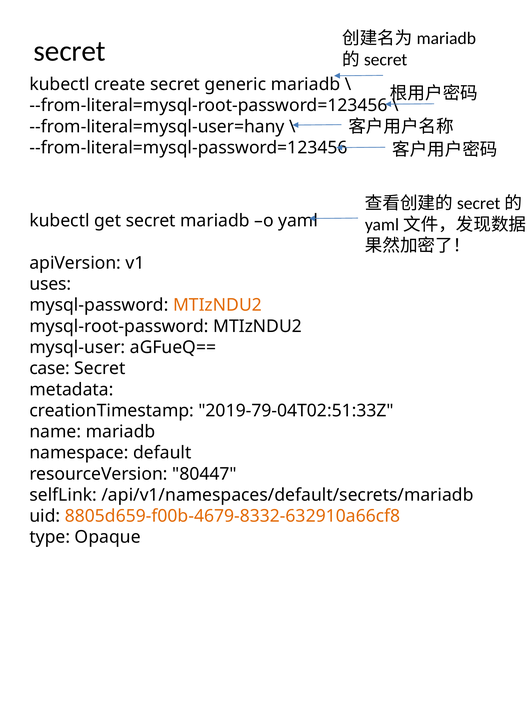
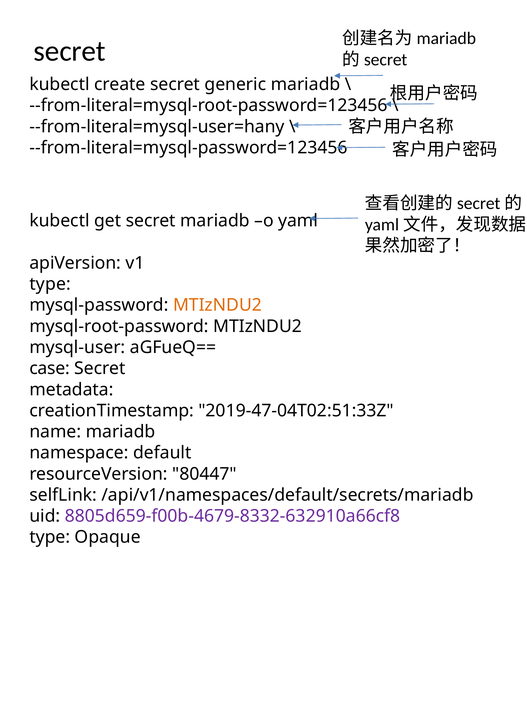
uses: uses -> type (50, 284)
2019-79-04T02:51:33Z: 2019-79-04T02:51:33Z -> 2019-47-04T02:51:33Z (296, 410)
8805d659-f00b-4679-8332-632910a66cf8 colour: orange -> purple (233, 516)
